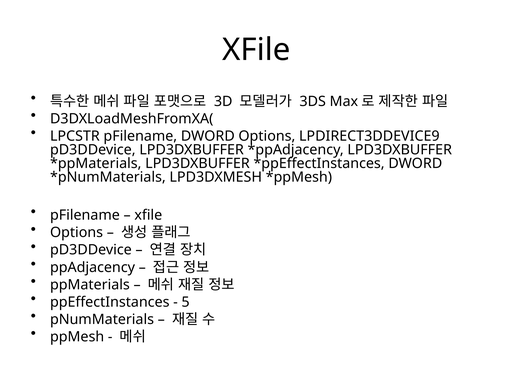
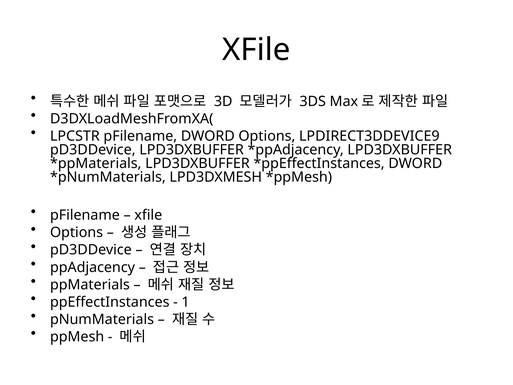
5: 5 -> 1 (186, 302)
